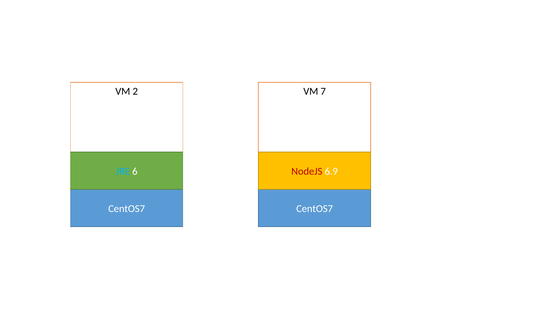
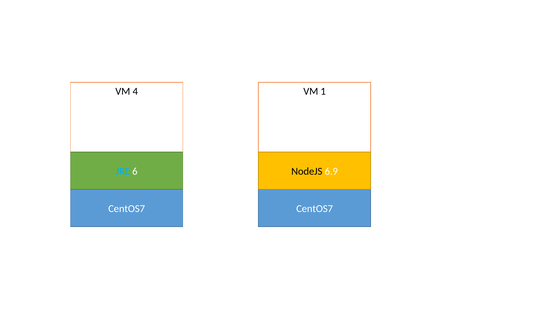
2: 2 -> 4 (135, 91)
7: 7 -> 1 (323, 91)
NodeJS colour: red -> black (307, 171)
